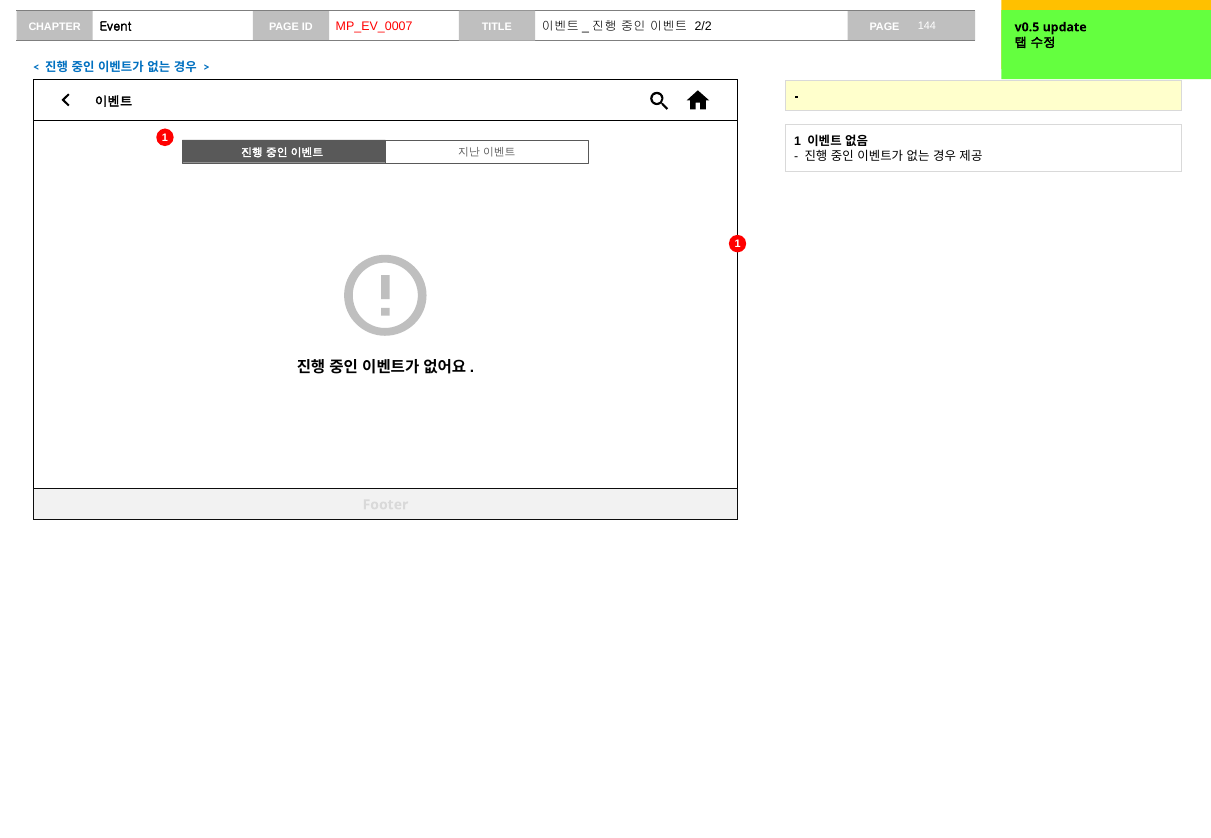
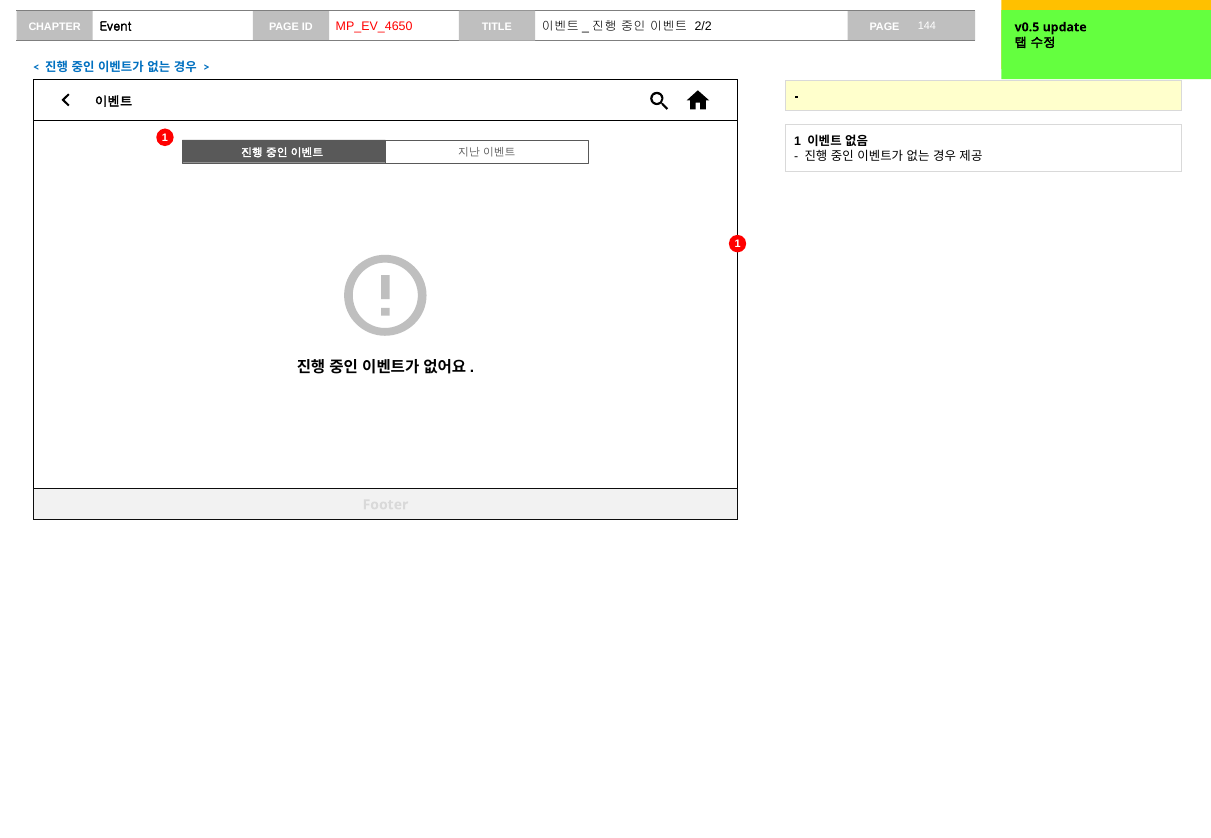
MP_EV_0007: MP_EV_0007 -> MP_EV_4650 (374, 27)
